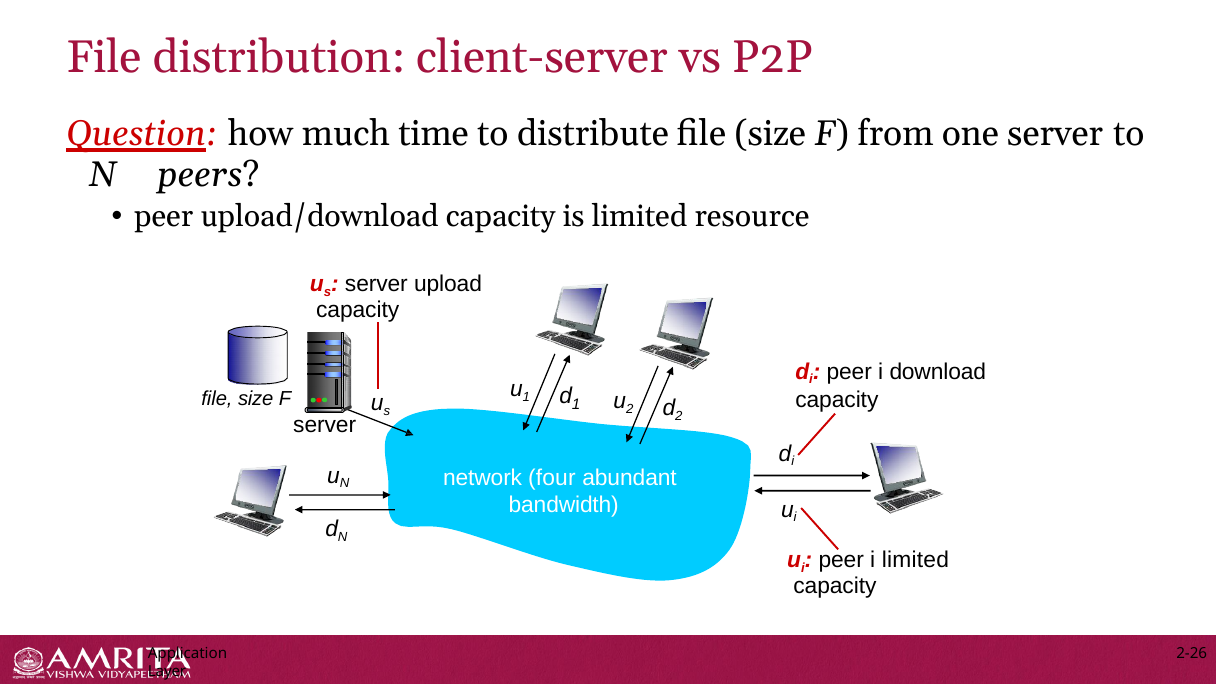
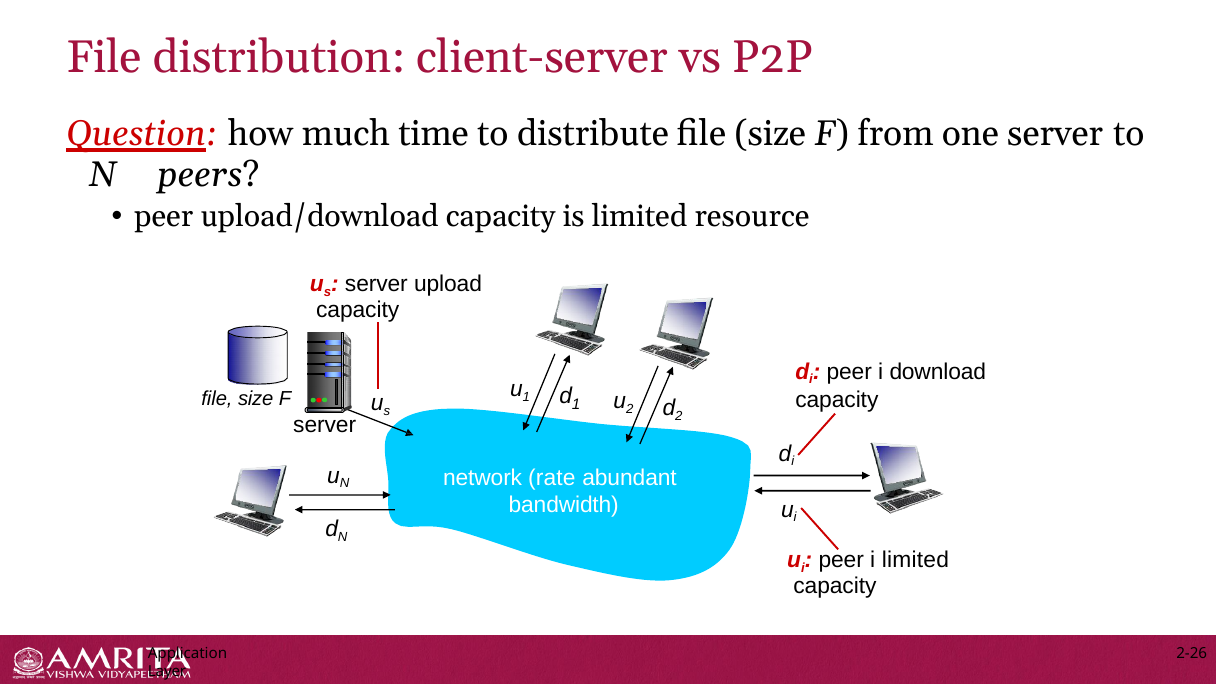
four: four -> rate (552, 478)
